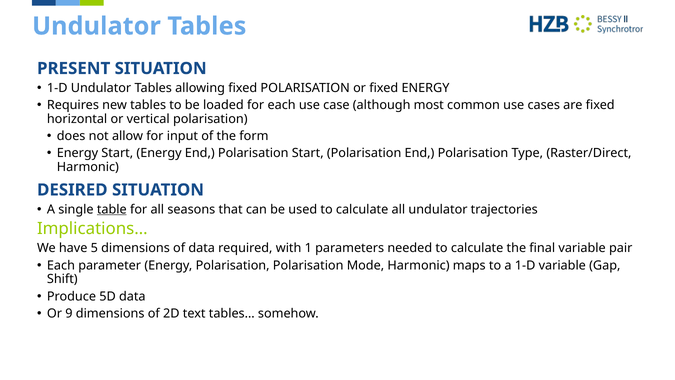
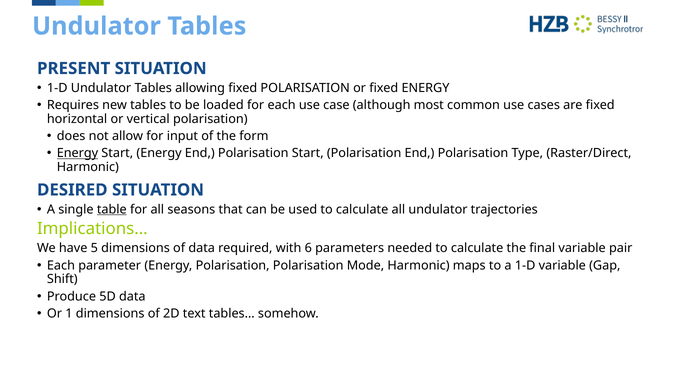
Energy underline: none -> present (77, 153)
1: 1 -> 6 (308, 248)
9: 9 -> 1 (69, 313)
